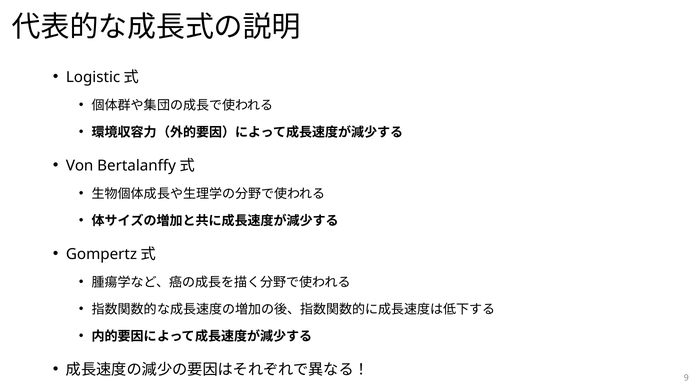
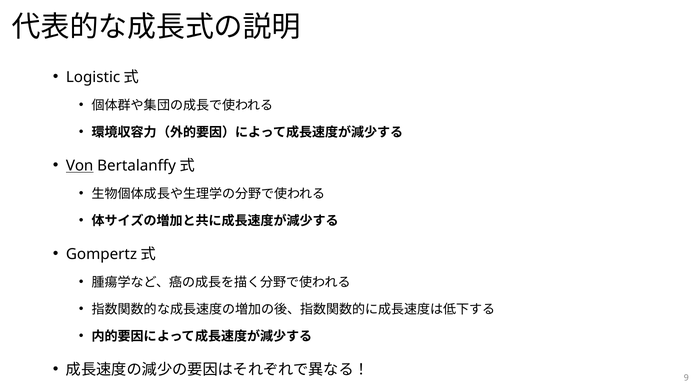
Von underline: none -> present (80, 166)
